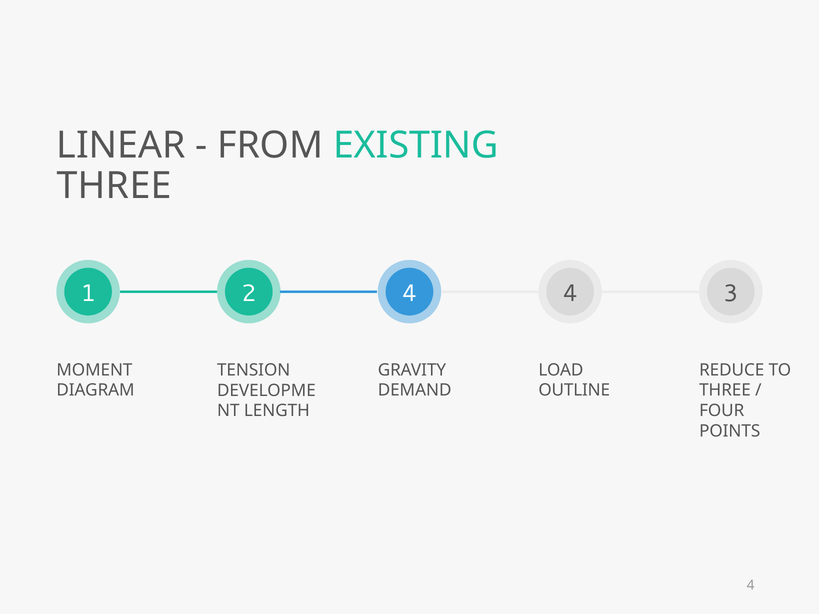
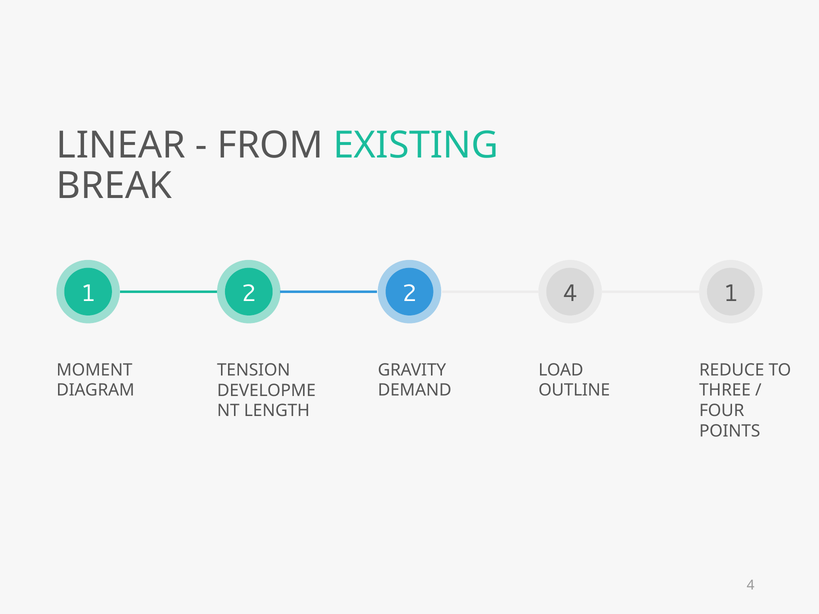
THREE: THREE -> BREAK (114, 186)
1 4: 4 -> 2 (409, 293)
4 3: 3 -> 1 (731, 293)
